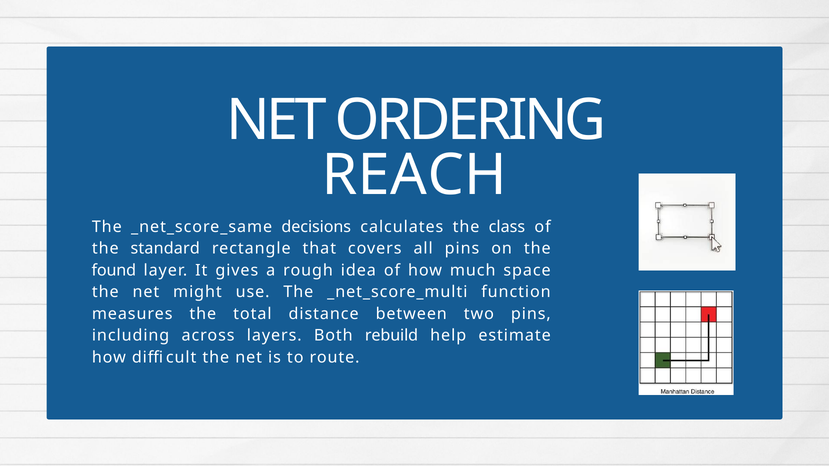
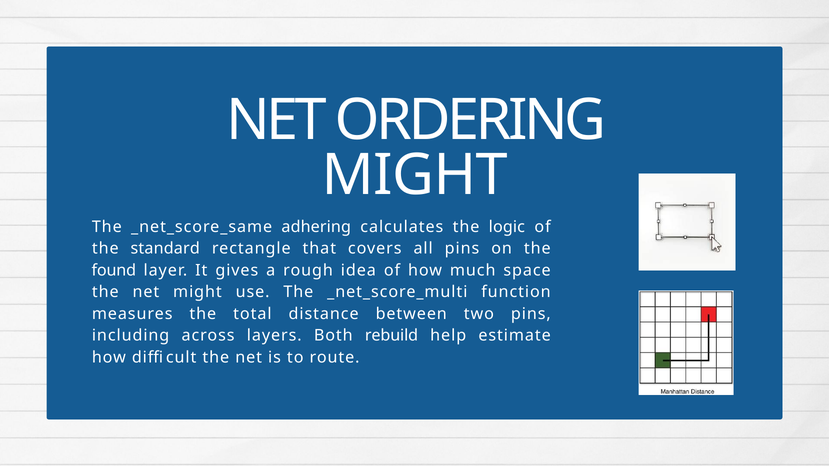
REACH: REACH -> MIGHT (415, 176)
decisions: decisions -> adhering (316, 227)
class: class -> logic (507, 227)
